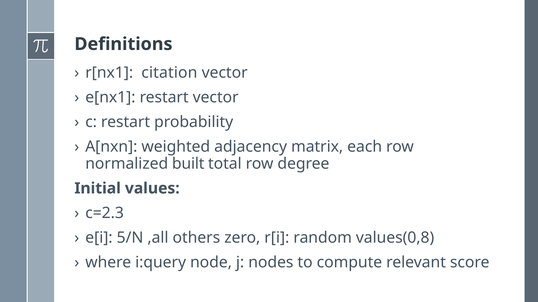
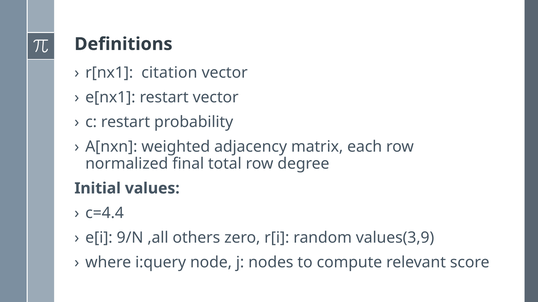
built: built -> final (188, 164)
c=2.3: c=2.3 -> c=4.4 (105, 214)
5/N: 5/N -> 9/N (130, 238)
values(0,8: values(0,8 -> values(3,9 (395, 238)
